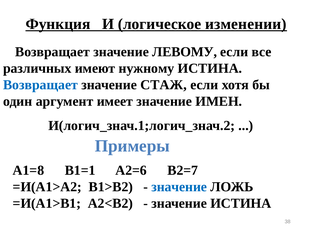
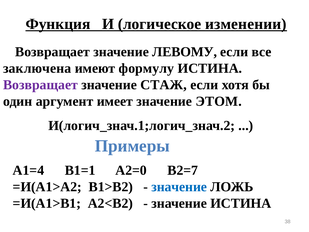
различных: различных -> заключена (37, 68)
нужному: нужному -> формулу (146, 68)
Возвращает colour: blue -> purple (40, 85)
ИМЕН: ИМЕН -> ЭТОМ (219, 101)
A1=8: A1=8 -> A1=4 (28, 170)
A2=6: A2=6 -> A2=0 (131, 170)
